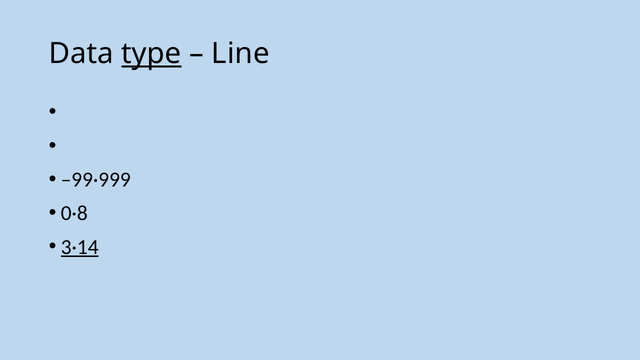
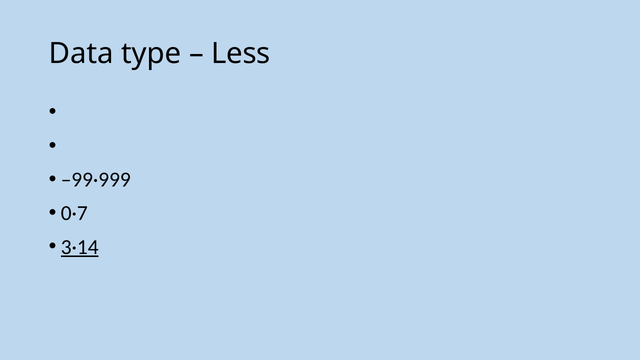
type underline: present -> none (151, 54)
Line: Line -> Less (241, 54)
0·8: 0·8 -> 0·7 (74, 213)
